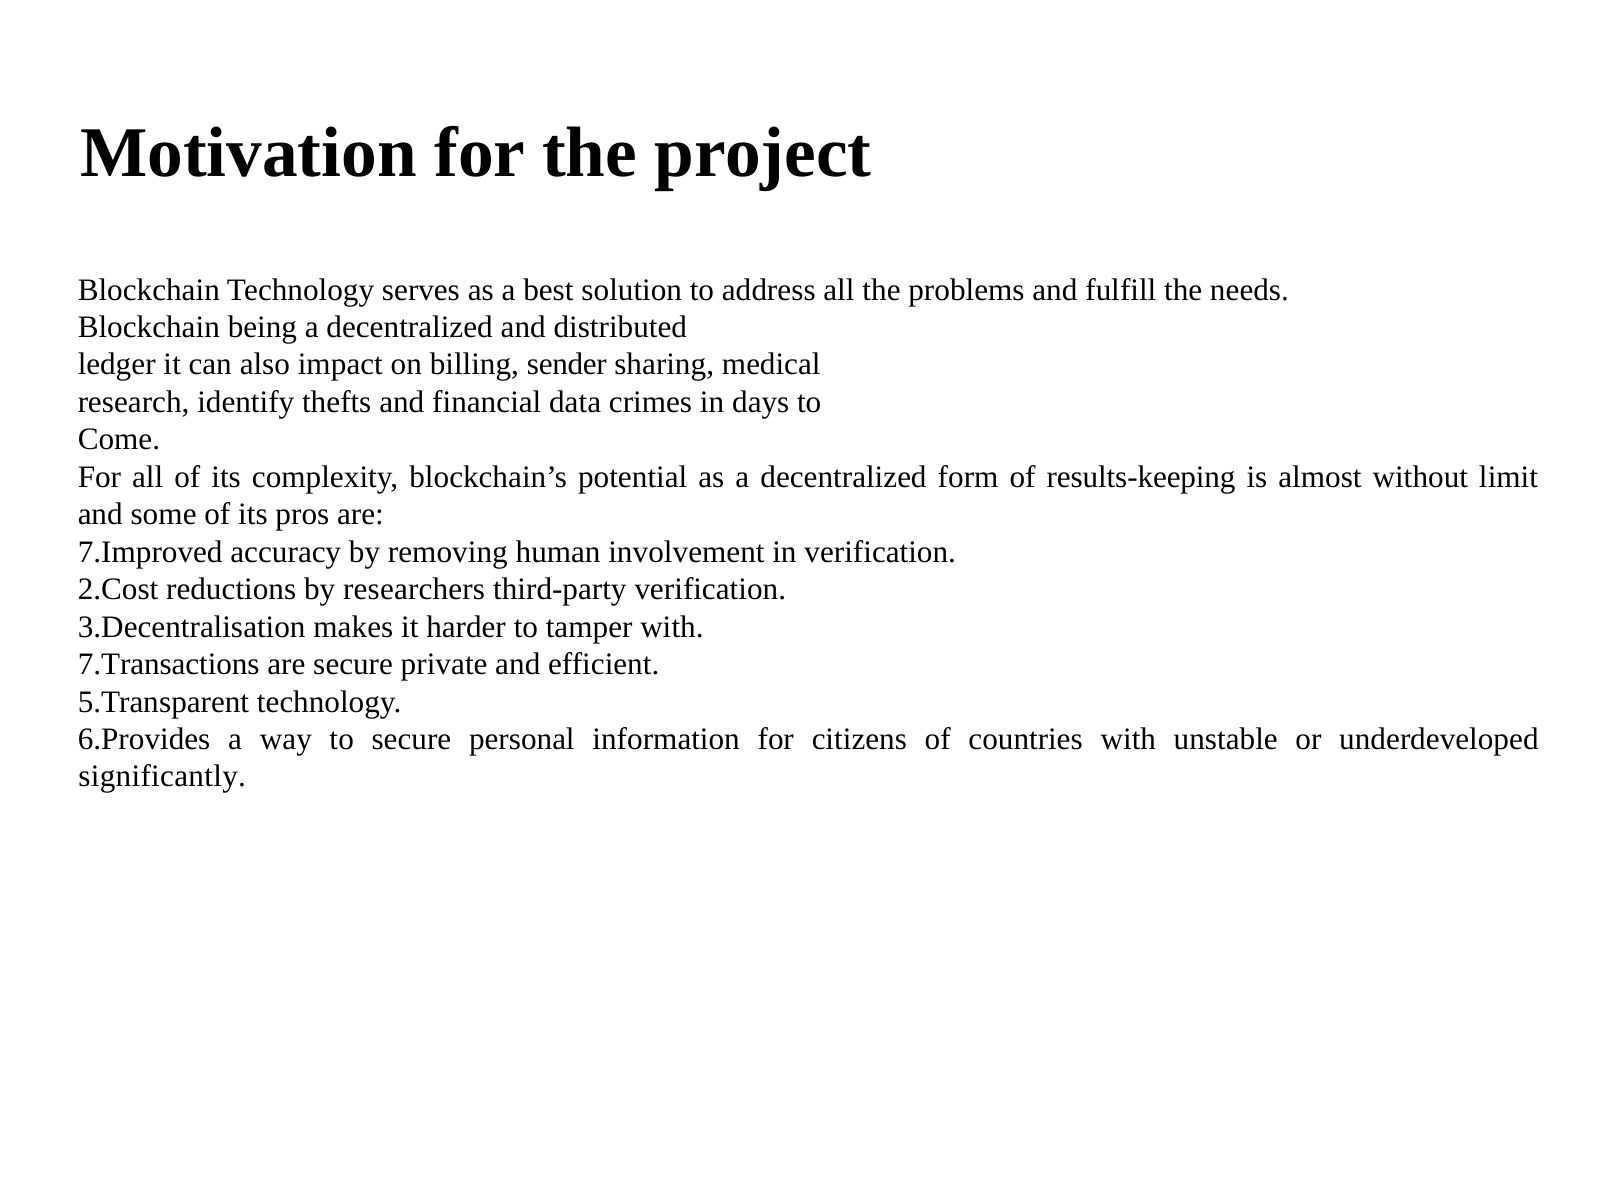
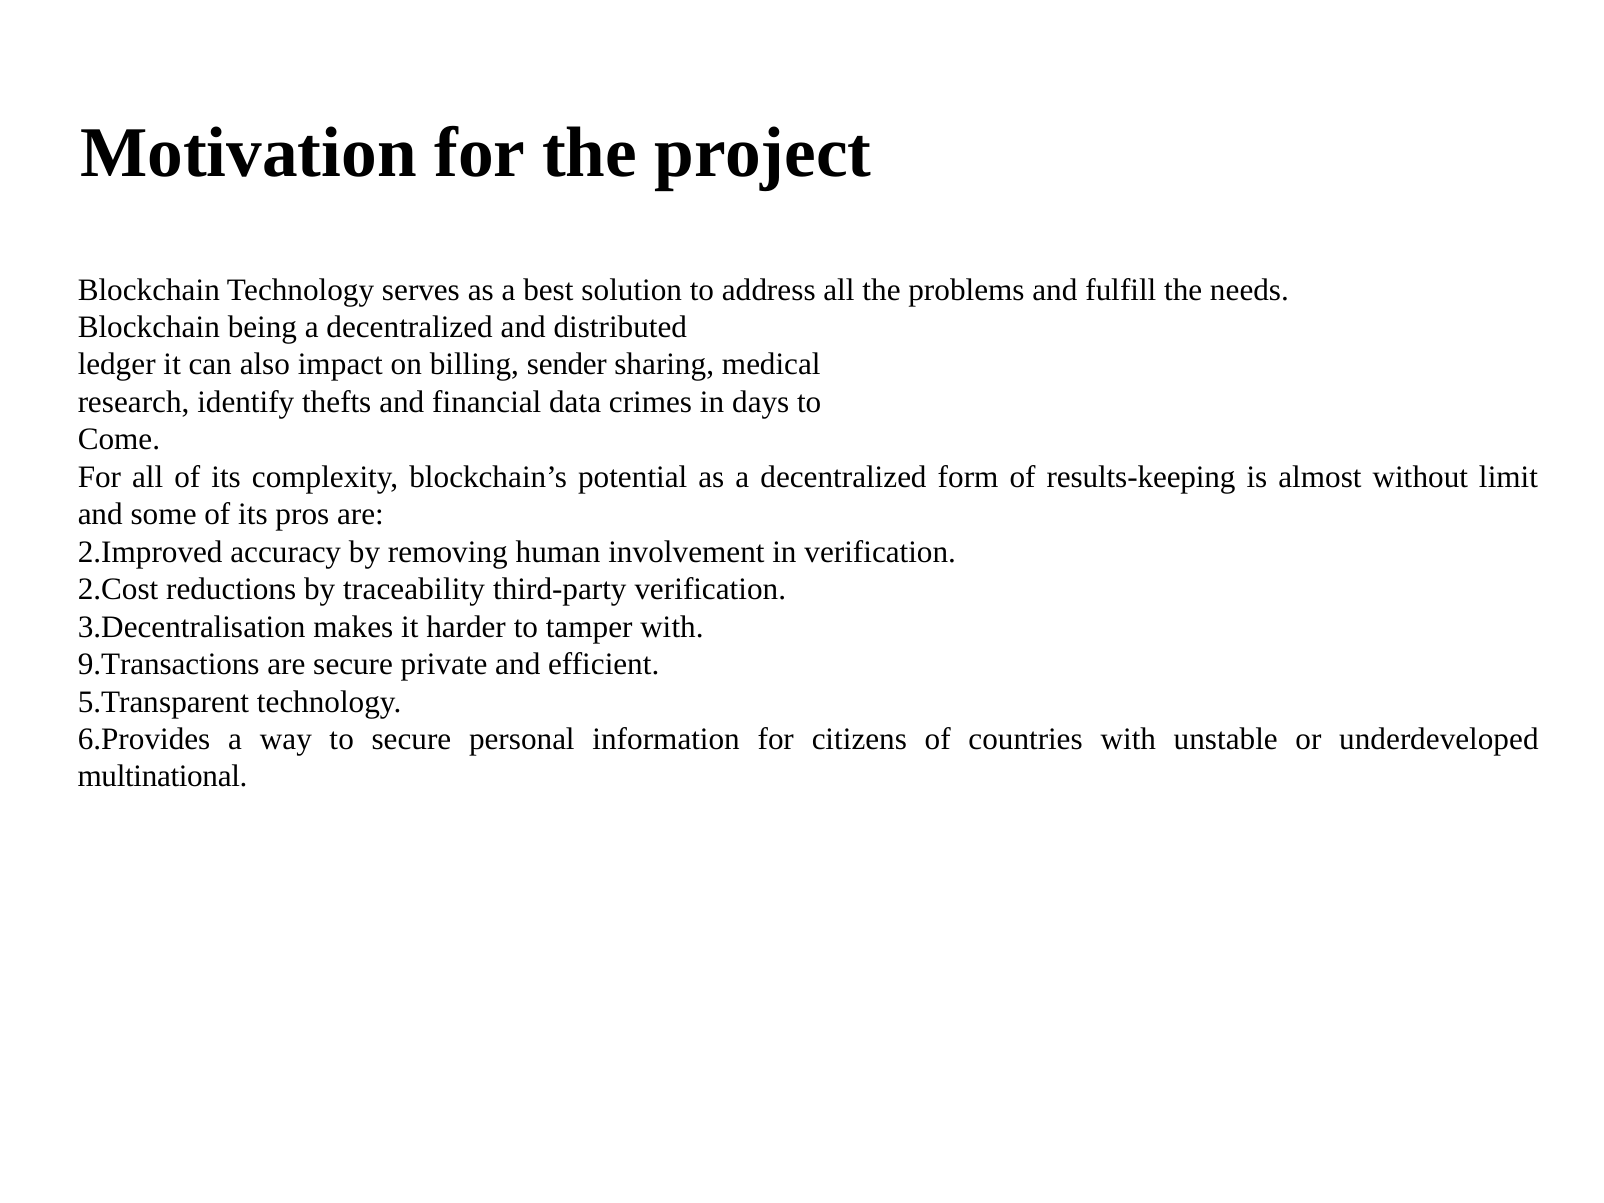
7.Improved: 7.Improved -> 2.Improved (150, 552)
researchers: researchers -> traceability (414, 589)
7.Transactions: 7.Transactions -> 9.Transactions (169, 664)
significantly: significantly -> multinational (162, 777)
